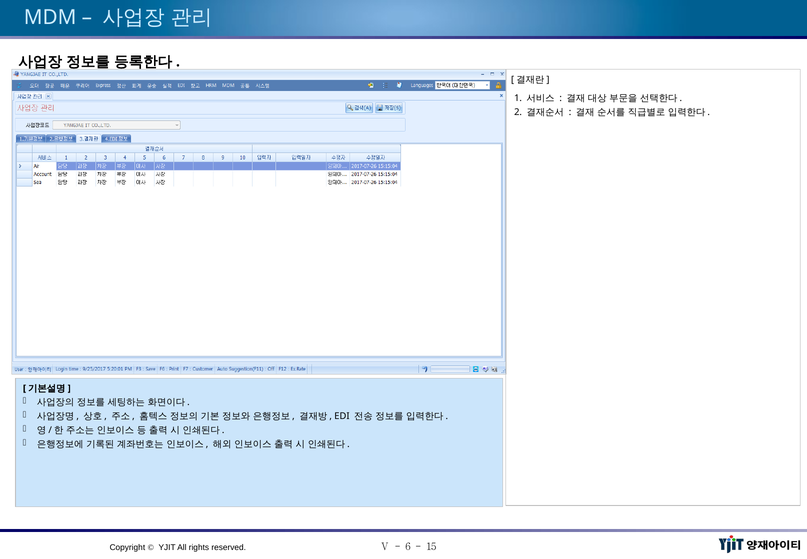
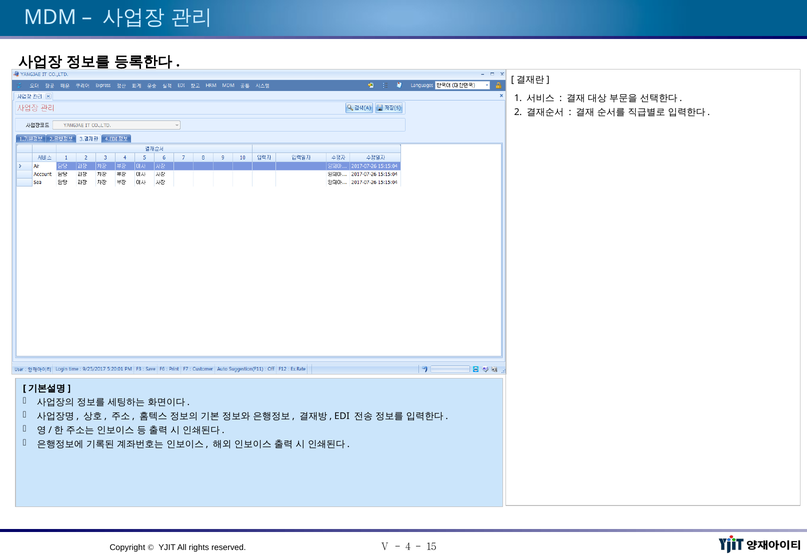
6: 6 -> 4 (408, 547)
